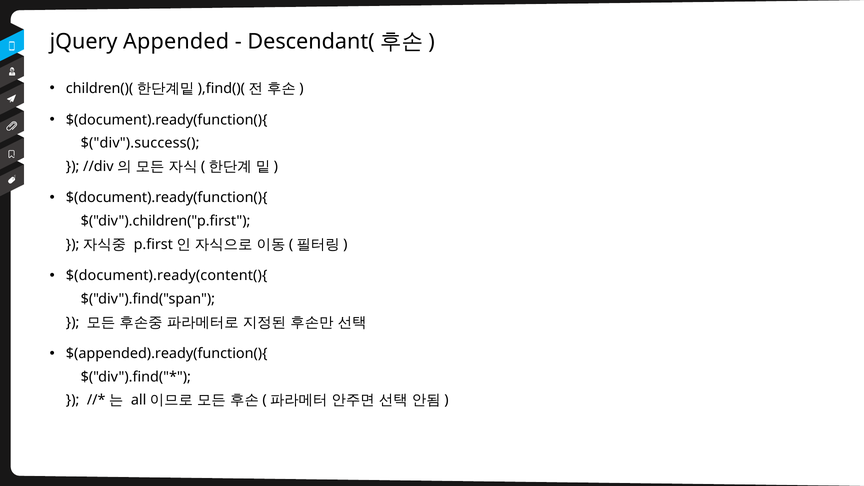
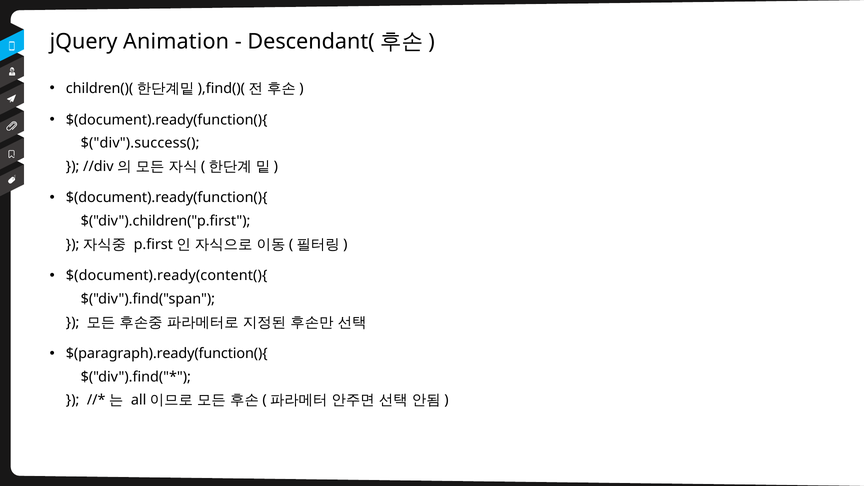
Appended: Appended -> Animation (176, 42)
$(appended).ready(function(){: $(appended).ready(function(){ -> $(paragraph).ready(function(){ (167, 354)
